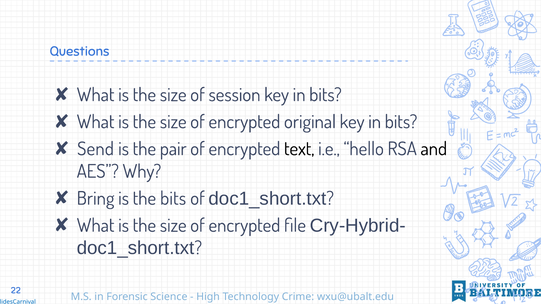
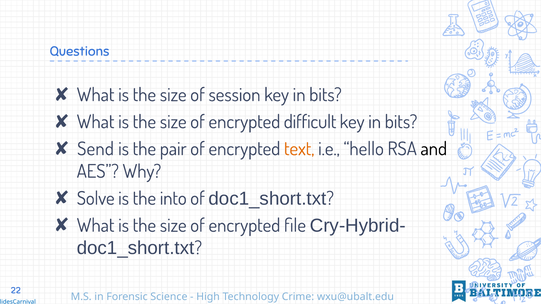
original: original -> difficult (310, 122)
text colour: black -> orange (299, 149)
Bring: Bring -> Solve (96, 199)
the bits: bits -> into (173, 199)
